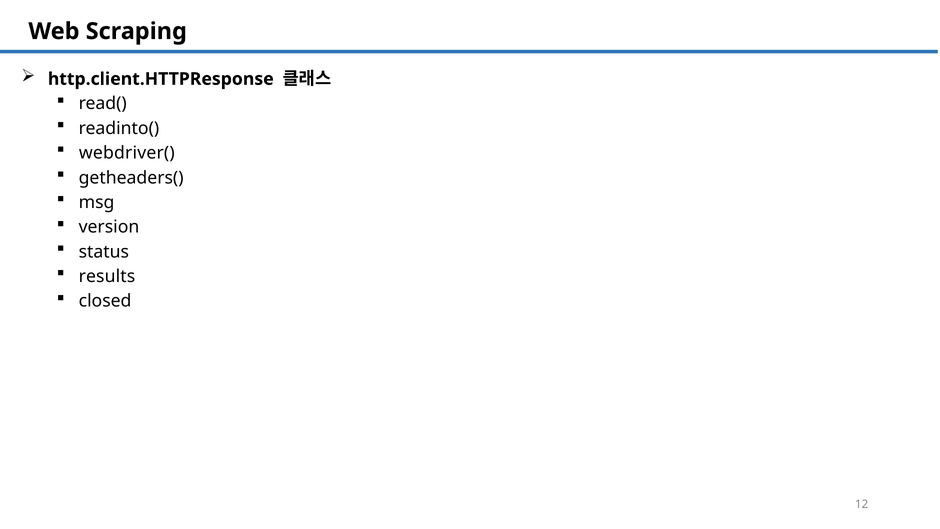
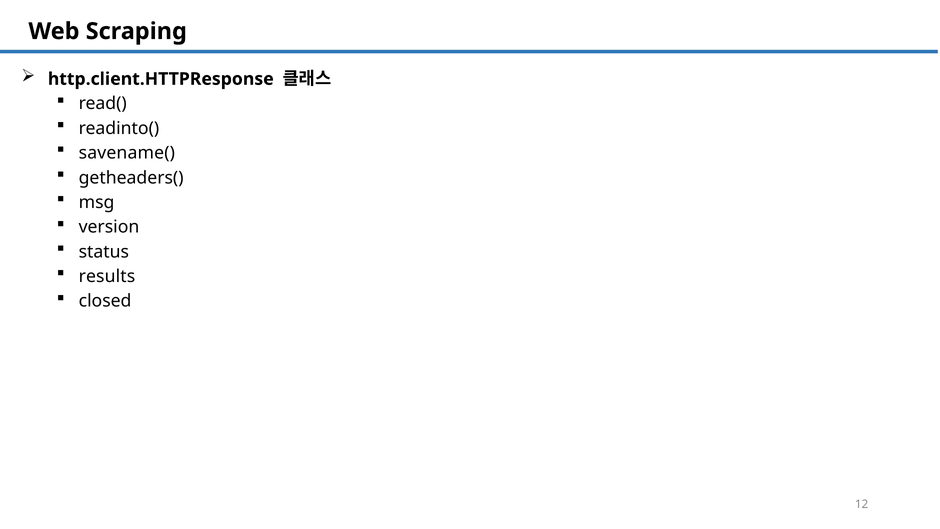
webdriver(: webdriver( -> savename( (127, 153)
